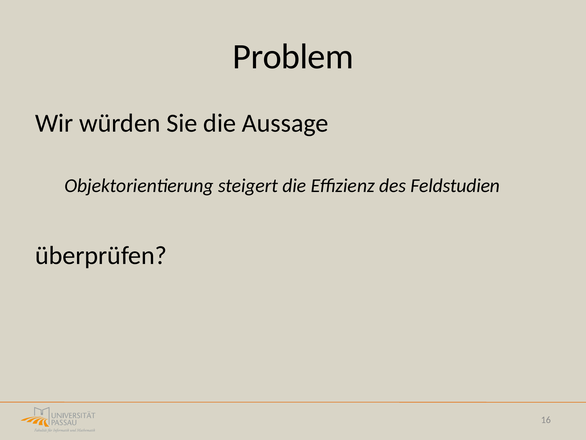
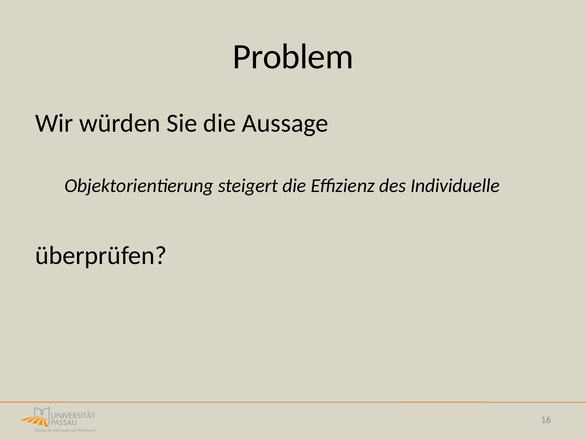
Feldstudien: Feldstudien -> Individuelle (455, 186)
